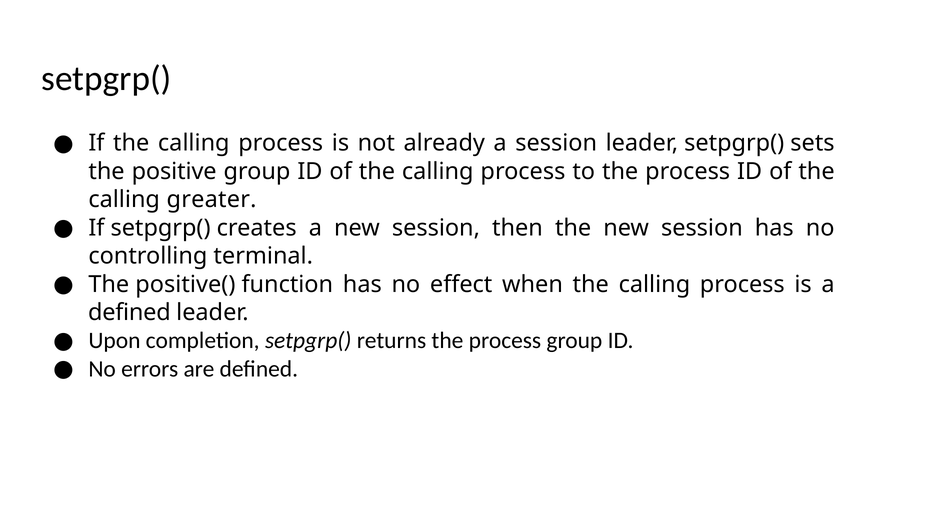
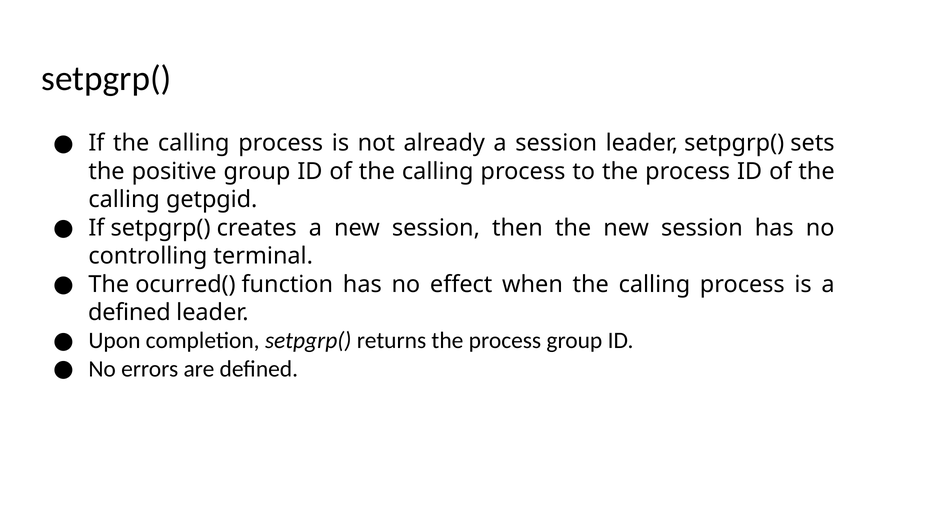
greater: greater -> getpgid (212, 200)
positive(: positive( -> ocurred( (185, 284)
